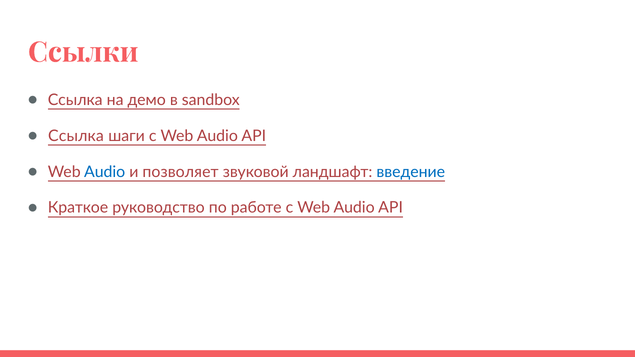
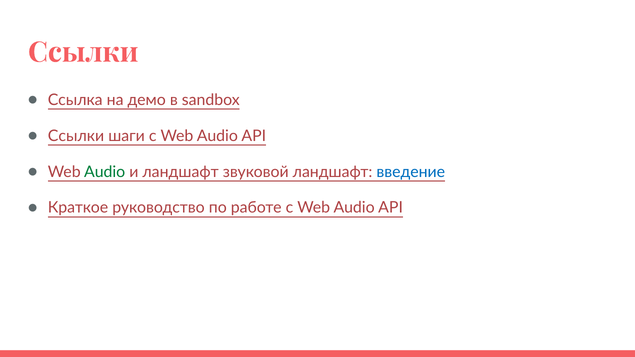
Ссылка: Ссылка -> Ссылки (76, 136)
Audio colour: blue -> green (105, 172)
и позволяет: позволяет -> ландшафт (181, 172)
